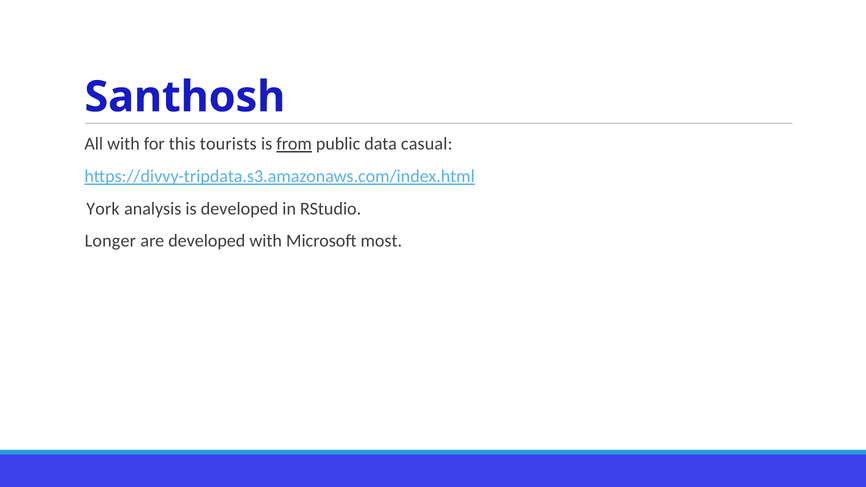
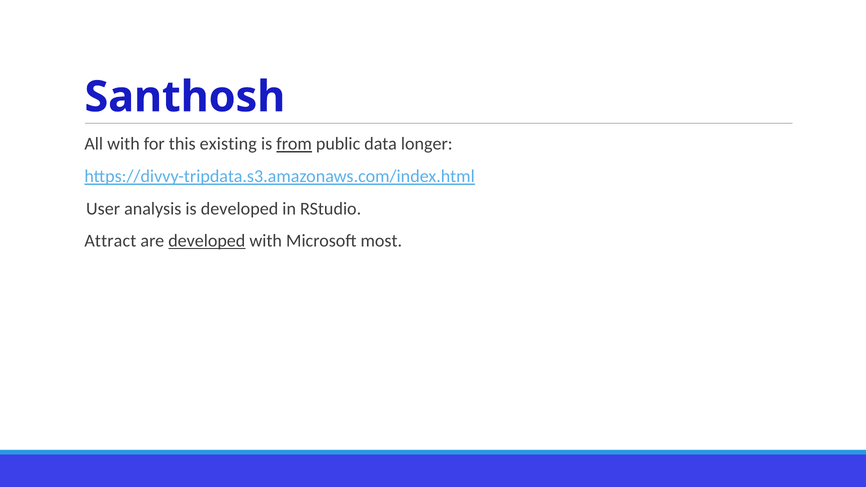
tourists: tourists -> existing (228, 144)
casual: casual -> longer (427, 144)
York: York -> User (103, 209)
Longer: Longer -> Attract (110, 241)
developed underline: none -> present (207, 241)
